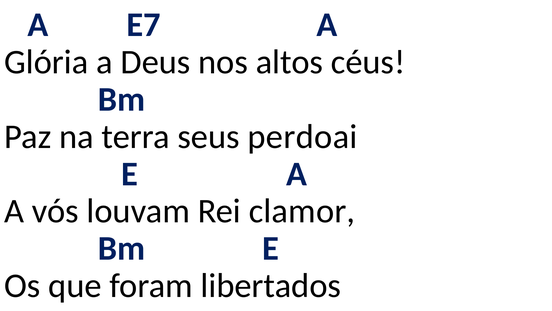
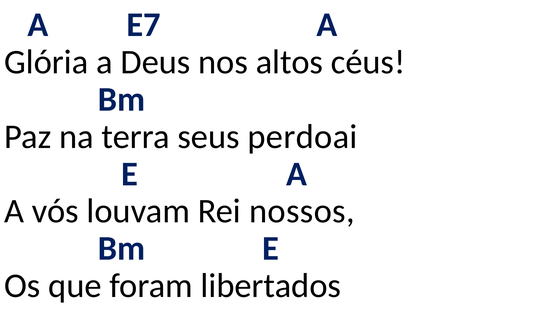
clamor: clamor -> nossos (302, 211)
